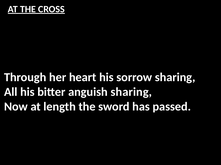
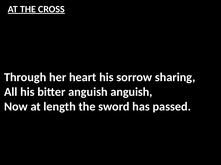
anguish sharing: sharing -> anguish (131, 92)
